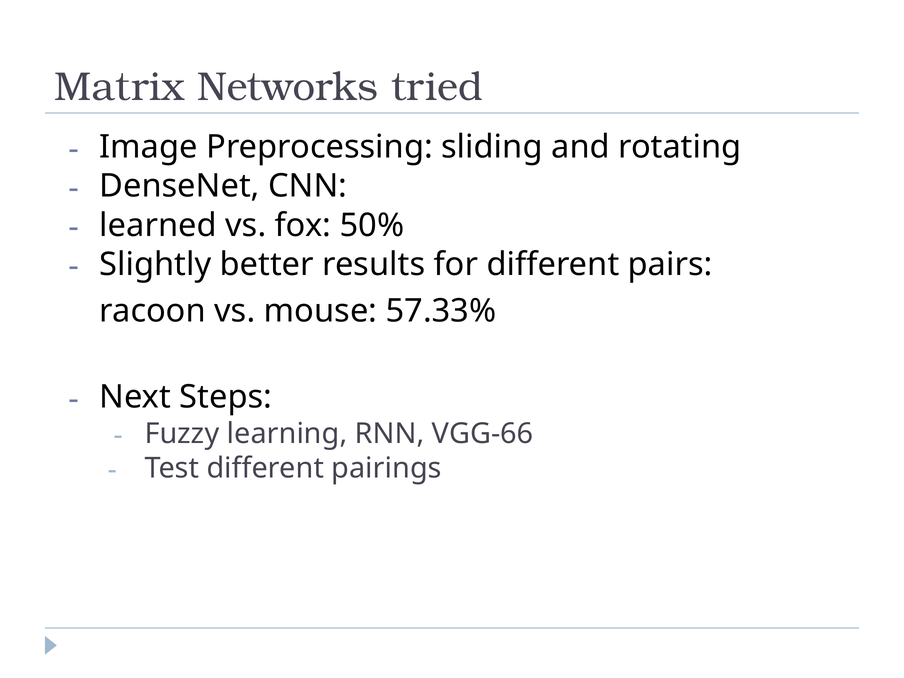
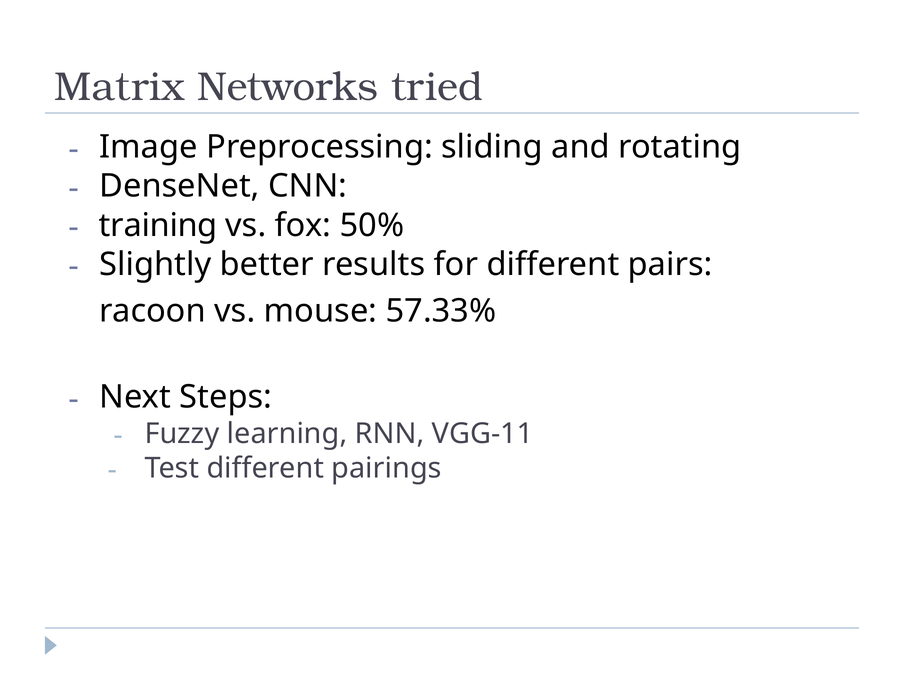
learned: learned -> training (158, 225)
VGG-66: VGG-66 -> VGG-11 (483, 434)
